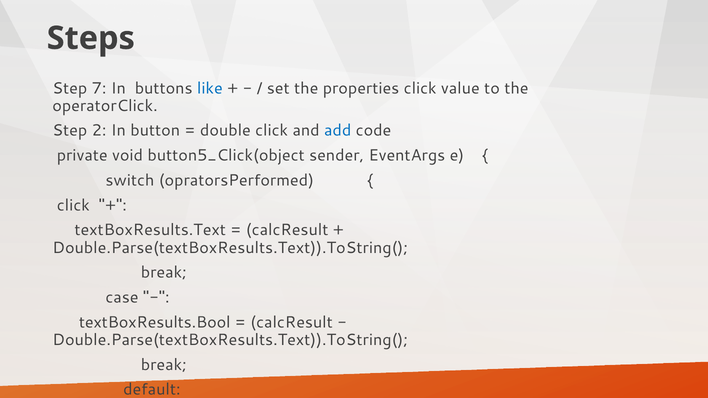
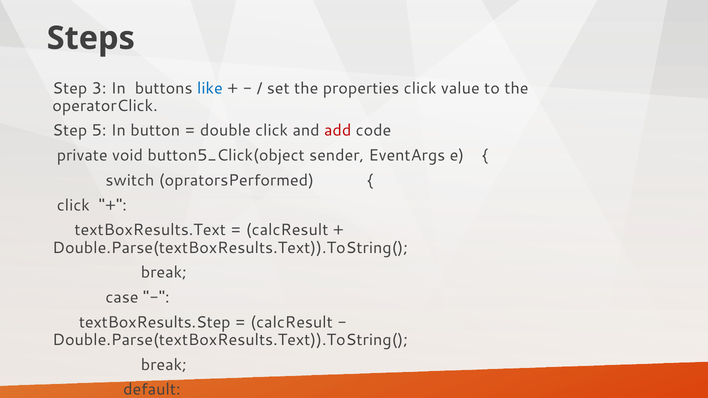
7: 7 -> 3 (99, 88)
2: 2 -> 5 (99, 131)
add colour: blue -> red (338, 131)
textBoxResults.Bool: textBoxResults.Bool -> textBoxResults.Step (155, 323)
